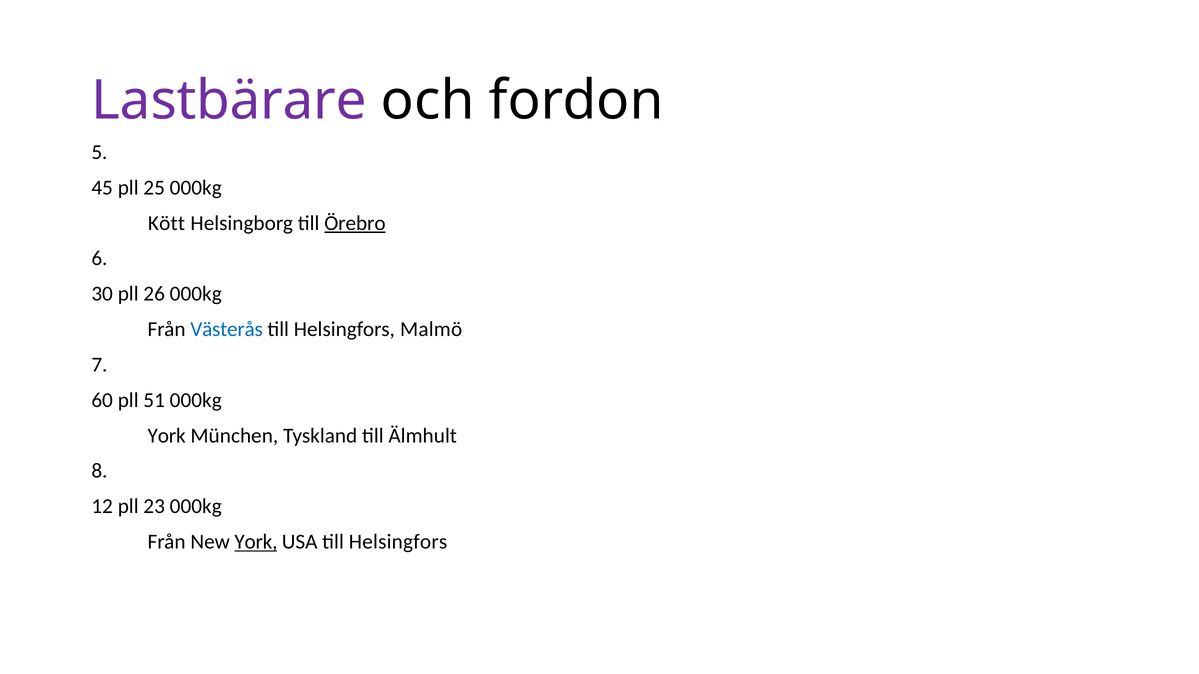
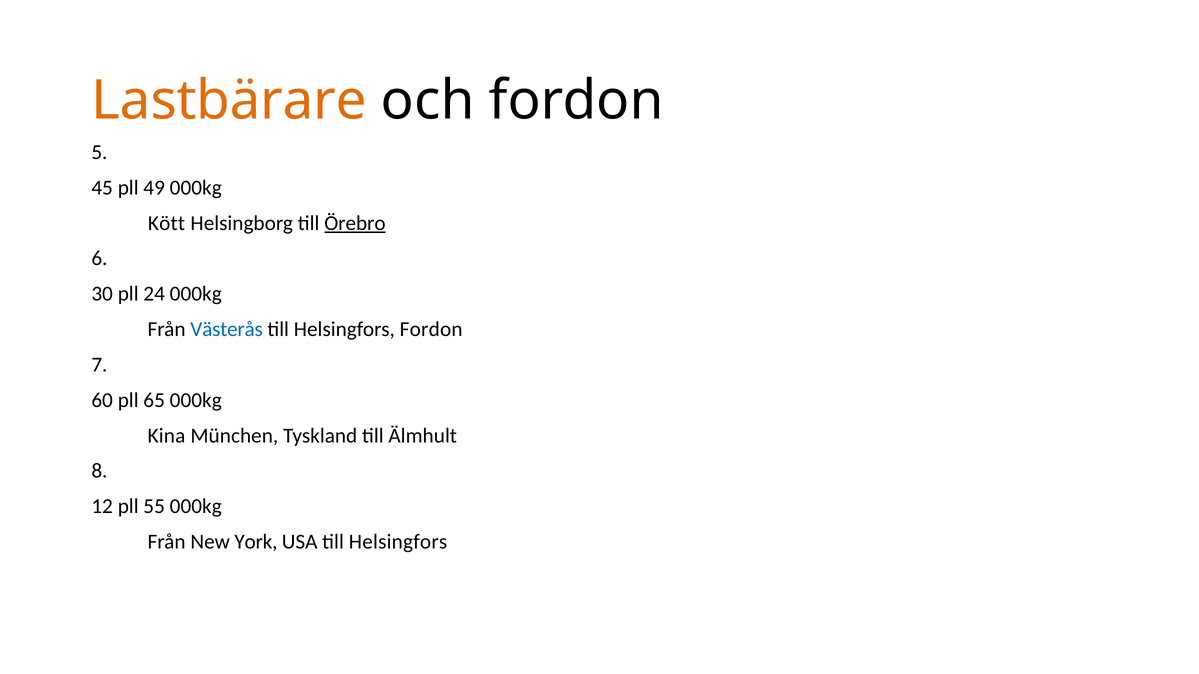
Lastbärare colour: purple -> orange (229, 101)
25: 25 -> 49 (154, 188)
26: 26 -> 24 (154, 294)
Helsingfors Malmö: Malmö -> Fordon (431, 330)
51: 51 -> 65 (154, 400)
York: York -> Kina (166, 436)
23: 23 -> 55 (154, 507)
York underline: present -> none (256, 542)
